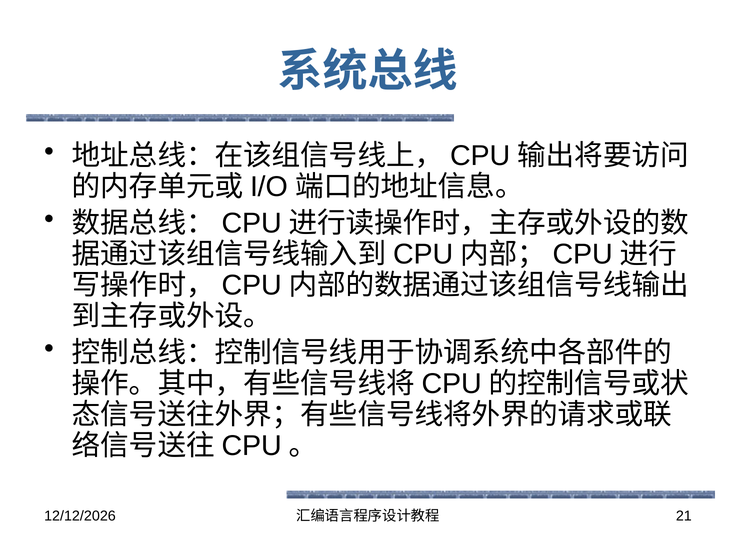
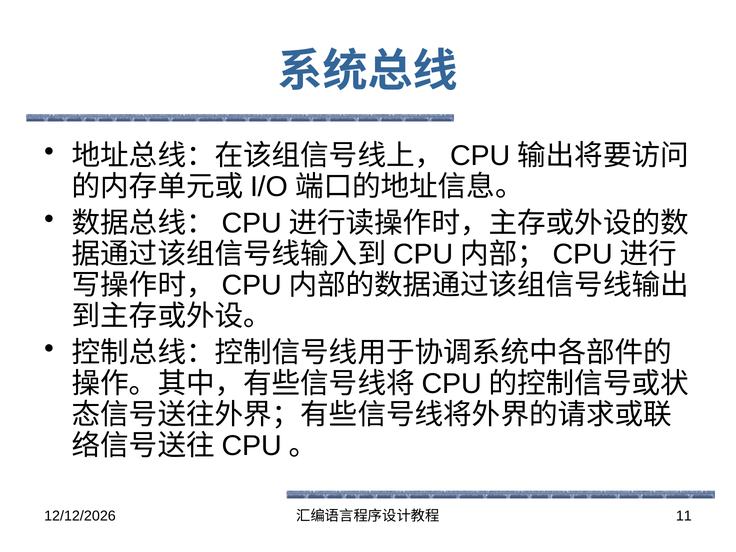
21: 21 -> 11 (684, 516)
